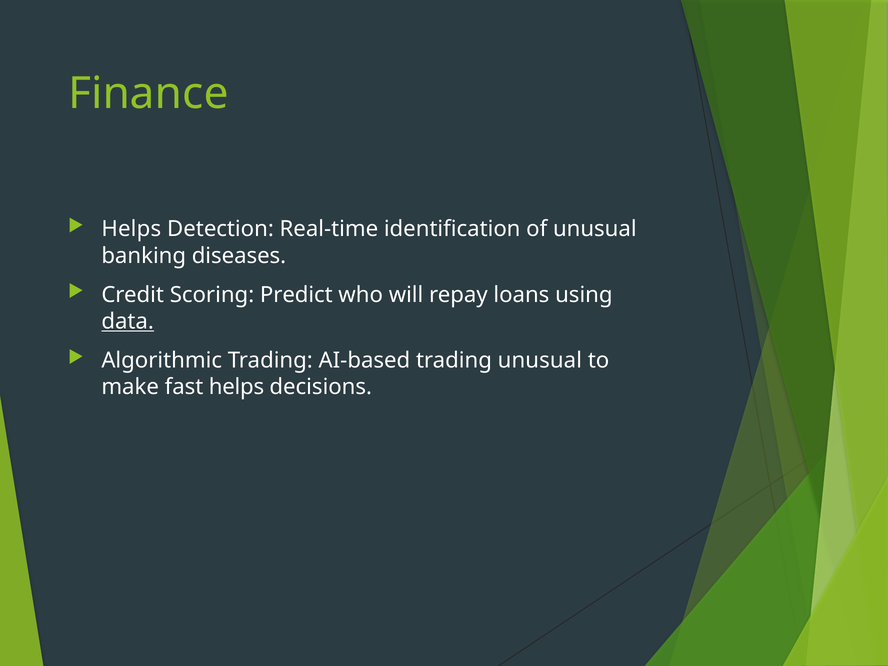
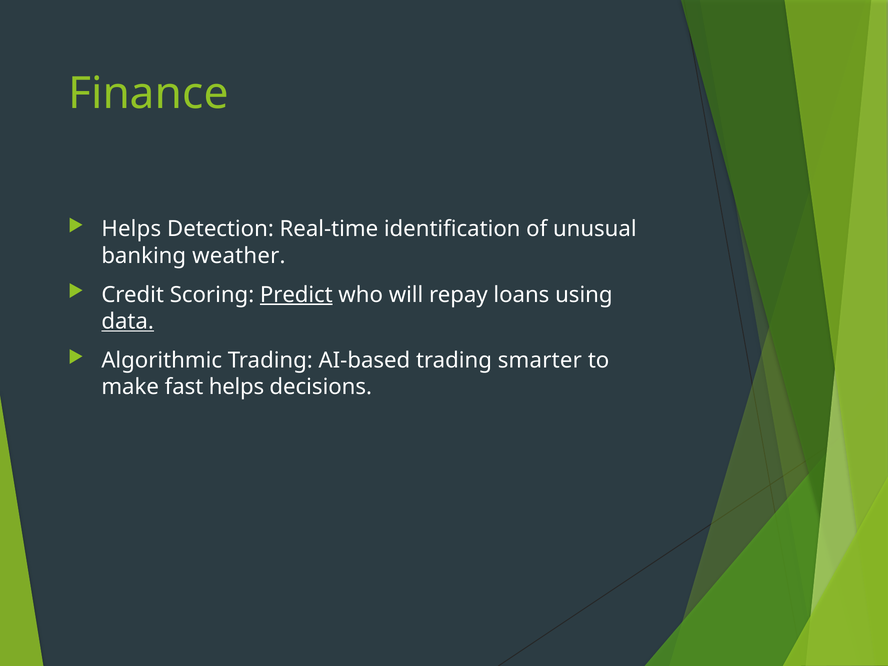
diseases: diseases -> weather (239, 256)
Predict underline: none -> present (296, 295)
trading unusual: unusual -> smarter (540, 360)
